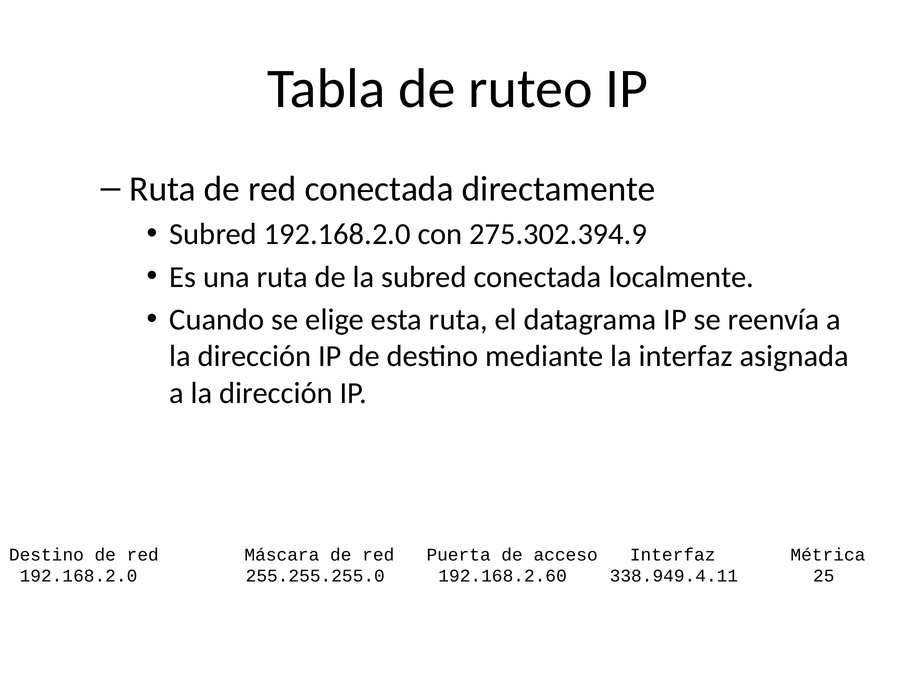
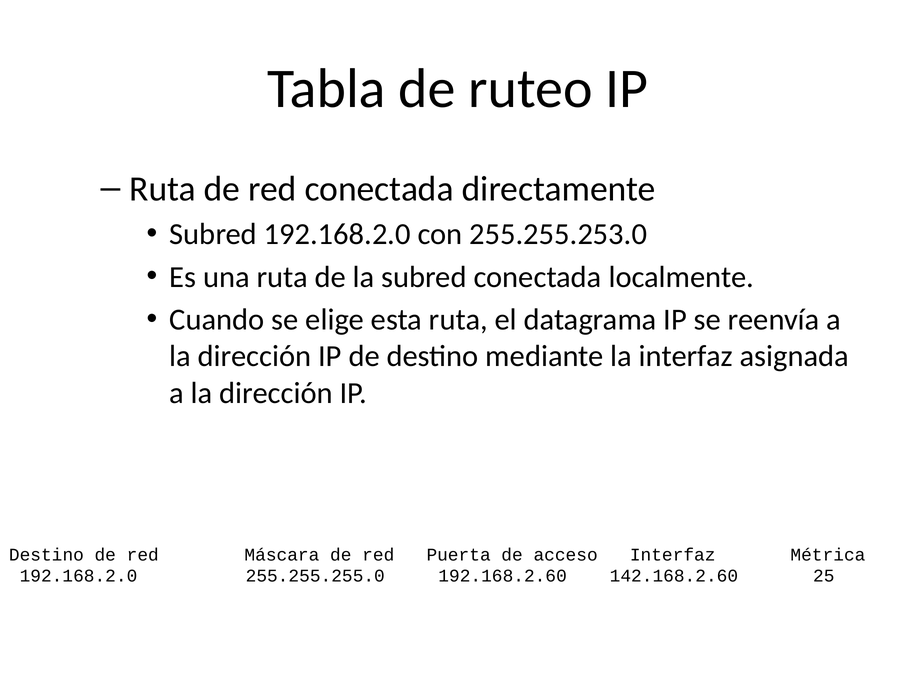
275.302.394.9: 275.302.394.9 -> 255.255.253.0 (558, 234)
338.949.4.11: 338.949.4.11 -> 142.168.2.60 (674, 576)
